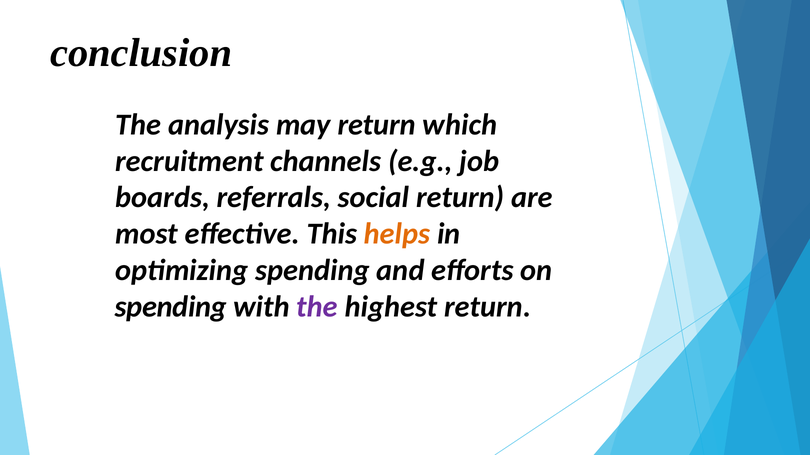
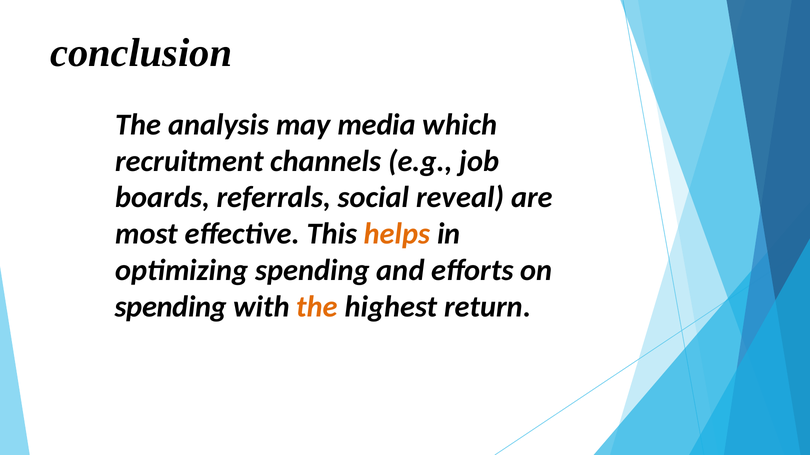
may return: return -> media (377, 125)
social return: return -> reveal (460, 198)
the colour: purple -> orange (317, 307)
